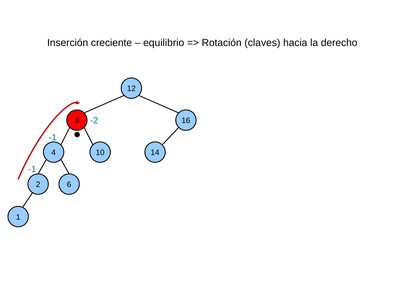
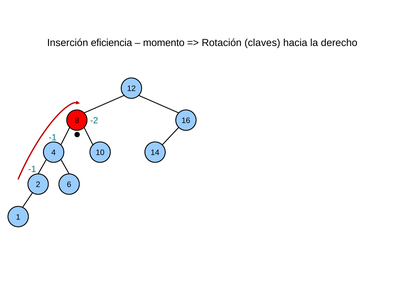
creciente: creciente -> eficiencia (112, 43)
equilibrio: equilibrio -> momento (164, 43)
